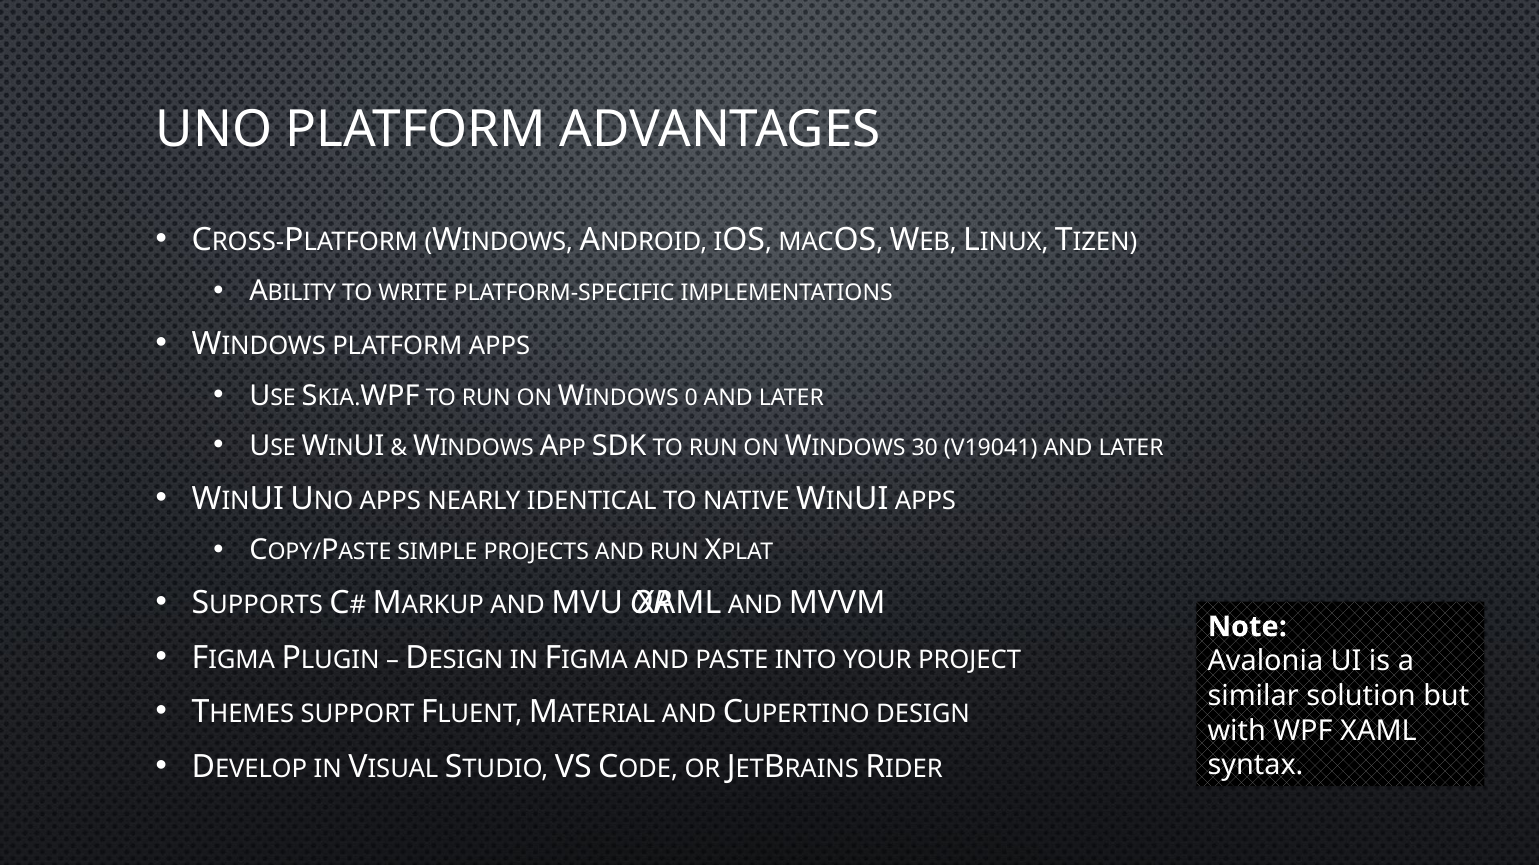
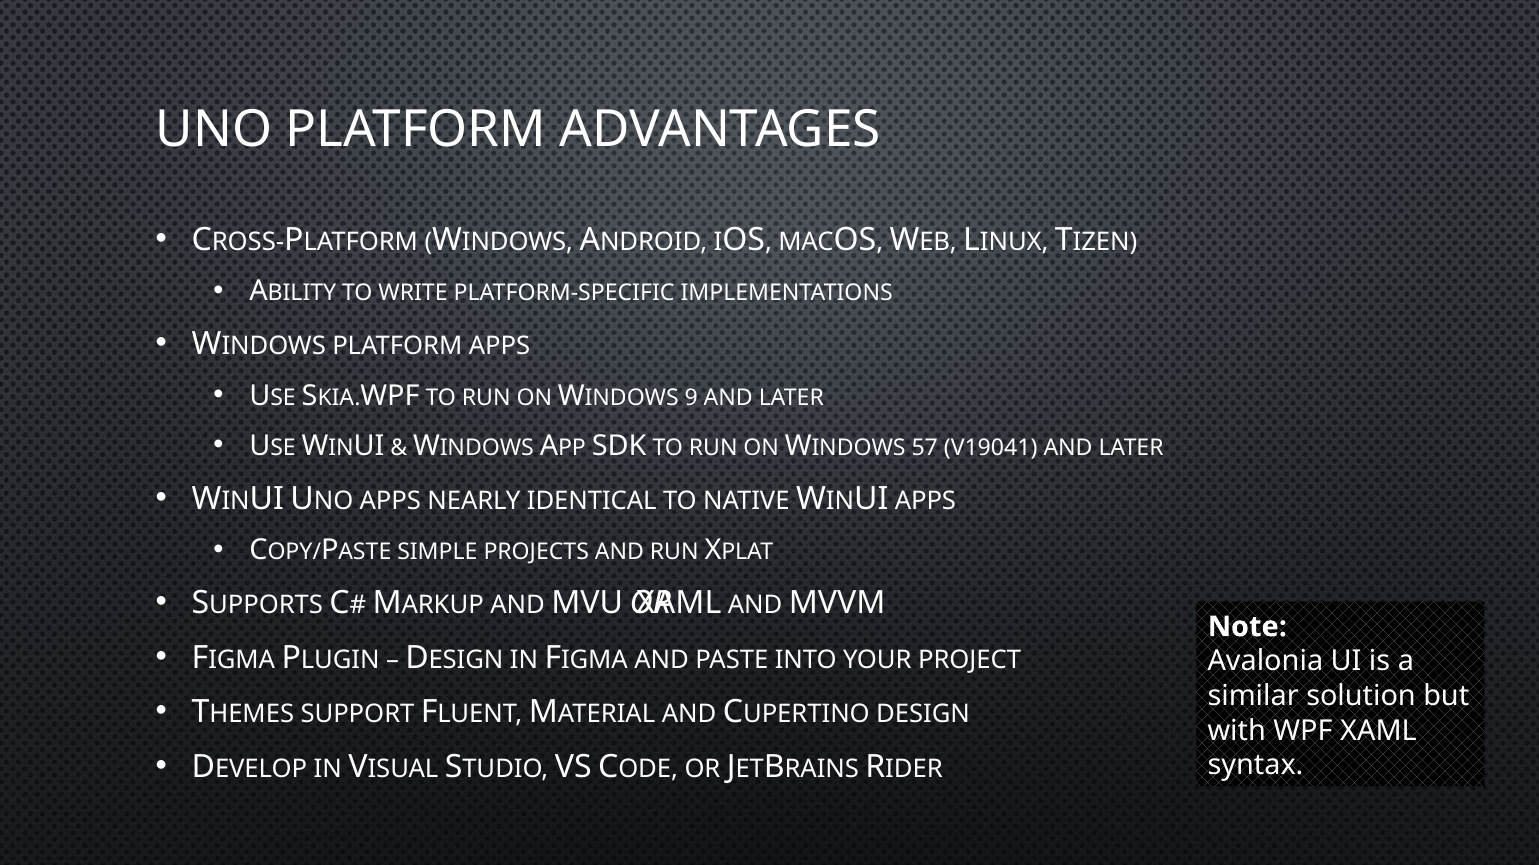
0: 0 -> 9 (691, 398)
30: 30 -> 57 (925, 448)
